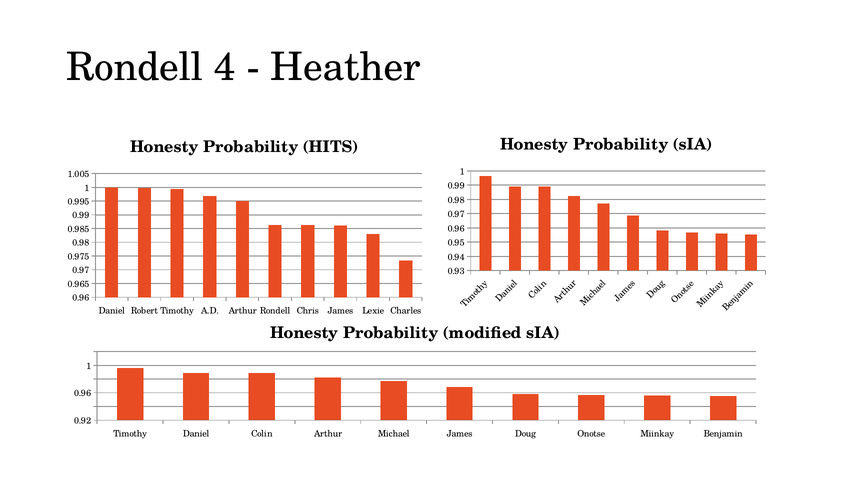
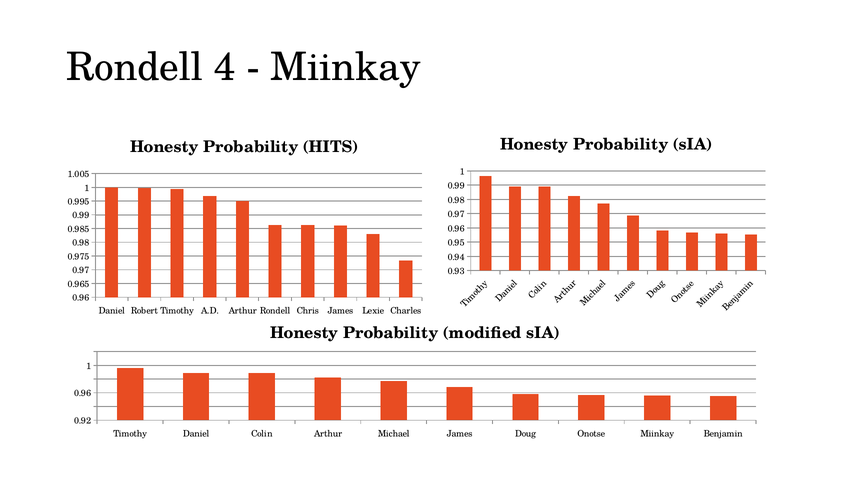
Heather: Heather -> Miinkay (346, 67)
